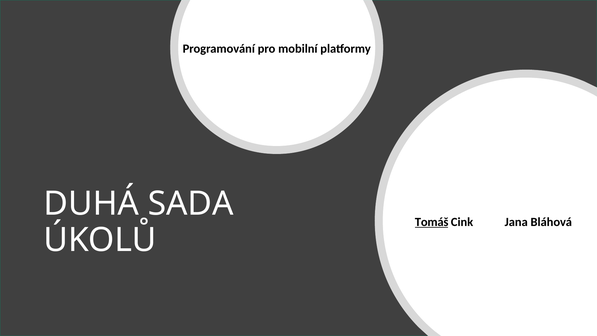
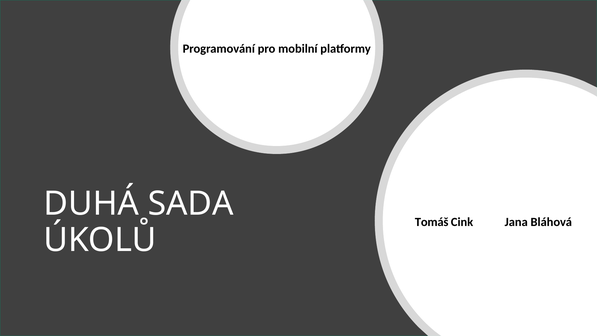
Tomáš underline: present -> none (432, 222)
